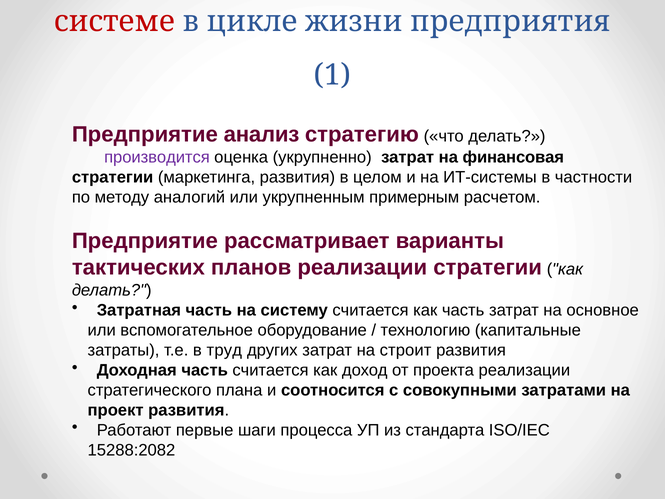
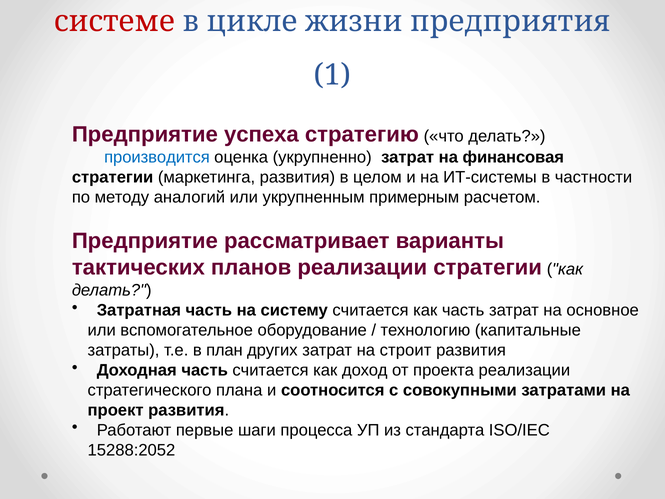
анализ: анализ -> успеха (261, 134)
производится colour: purple -> blue (157, 157)
труд: труд -> план (224, 350)
15288:2082: 15288:2082 -> 15288:2052 (131, 450)
